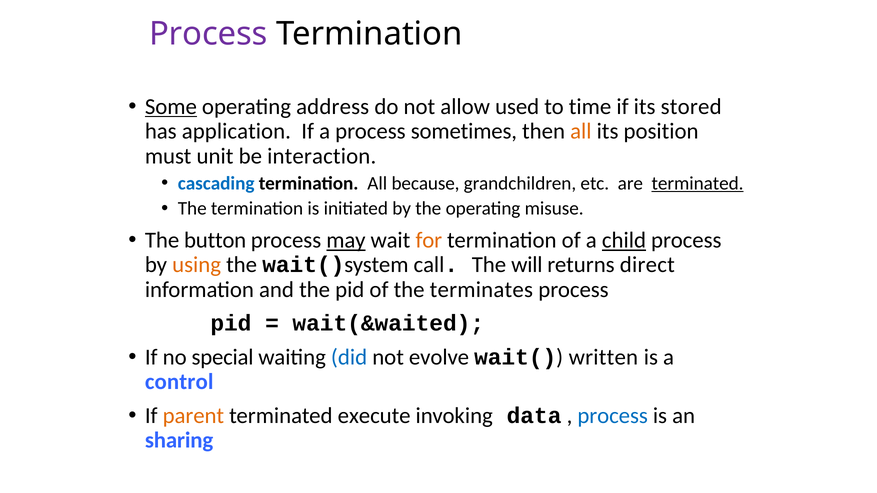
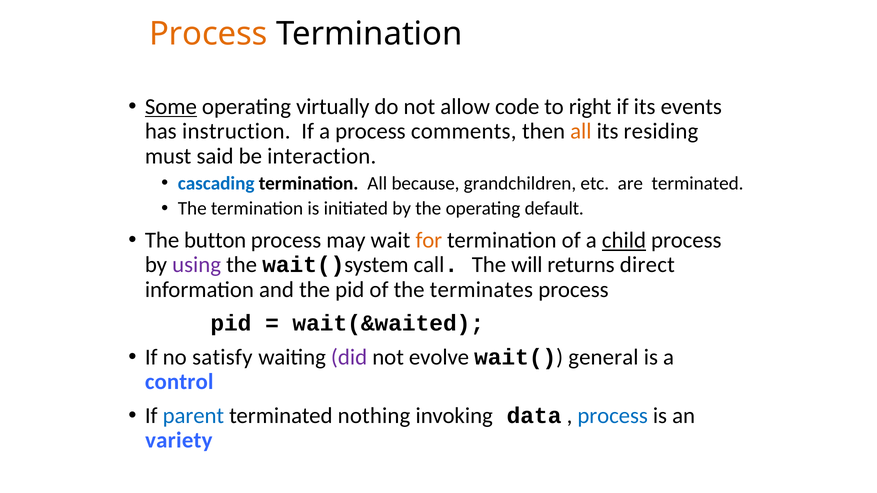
Process colour: purple -> orange (208, 34)
address: address -> virtually (333, 107)
used: used -> code (517, 107)
time: time -> right (590, 107)
stored: stored -> events (691, 107)
application: application -> instruction (236, 131)
sometimes: sometimes -> comments (464, 131)
position: position -> residing (661, 131)
unit: unit -> said (215, 156)
terminated underline: present -> none (698, 183)
misuse: misuse -> default (554, 209)
may underline: present -> none (346, 240)
using colour: orange -> purple (197, 265)
special: special -> satisfy (222, 357)
did colour: blue -> purple (349, 357)
written: written -> general (603, 357)
parent colour: orange -> blue (193, 416)
execute: execute -> nothing (374, 416)
sharing: sharing -> variety (179, 440)
